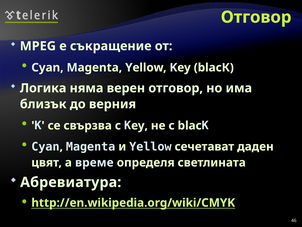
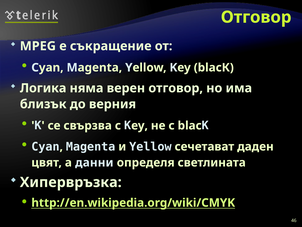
време: време -> данни (94, 162)
Абревиатура: Абревиатура -> Хипервръзка (71, 182)
